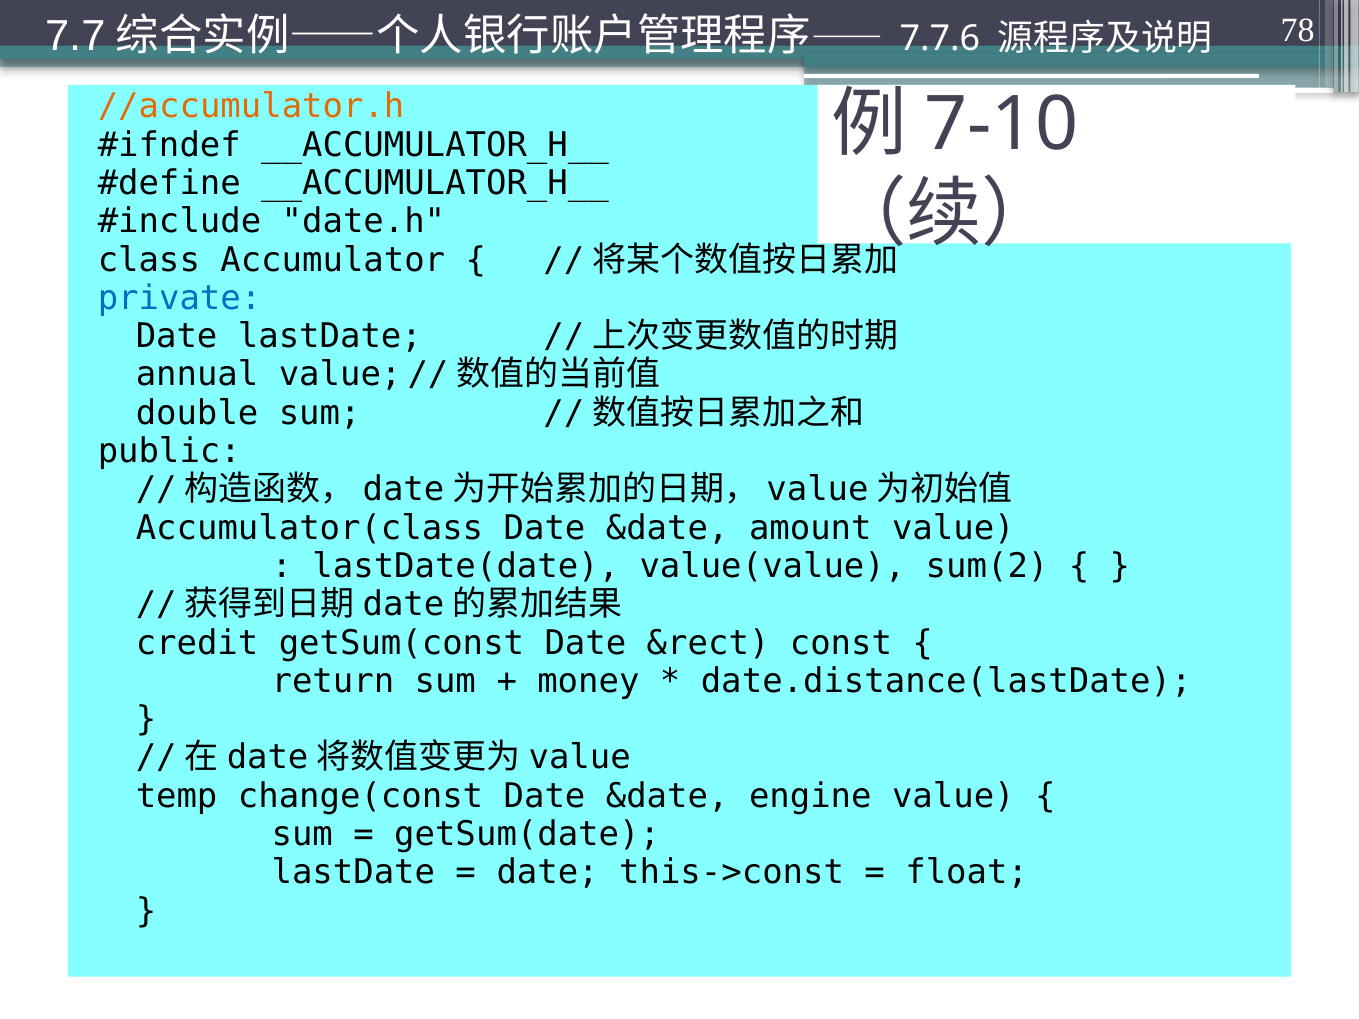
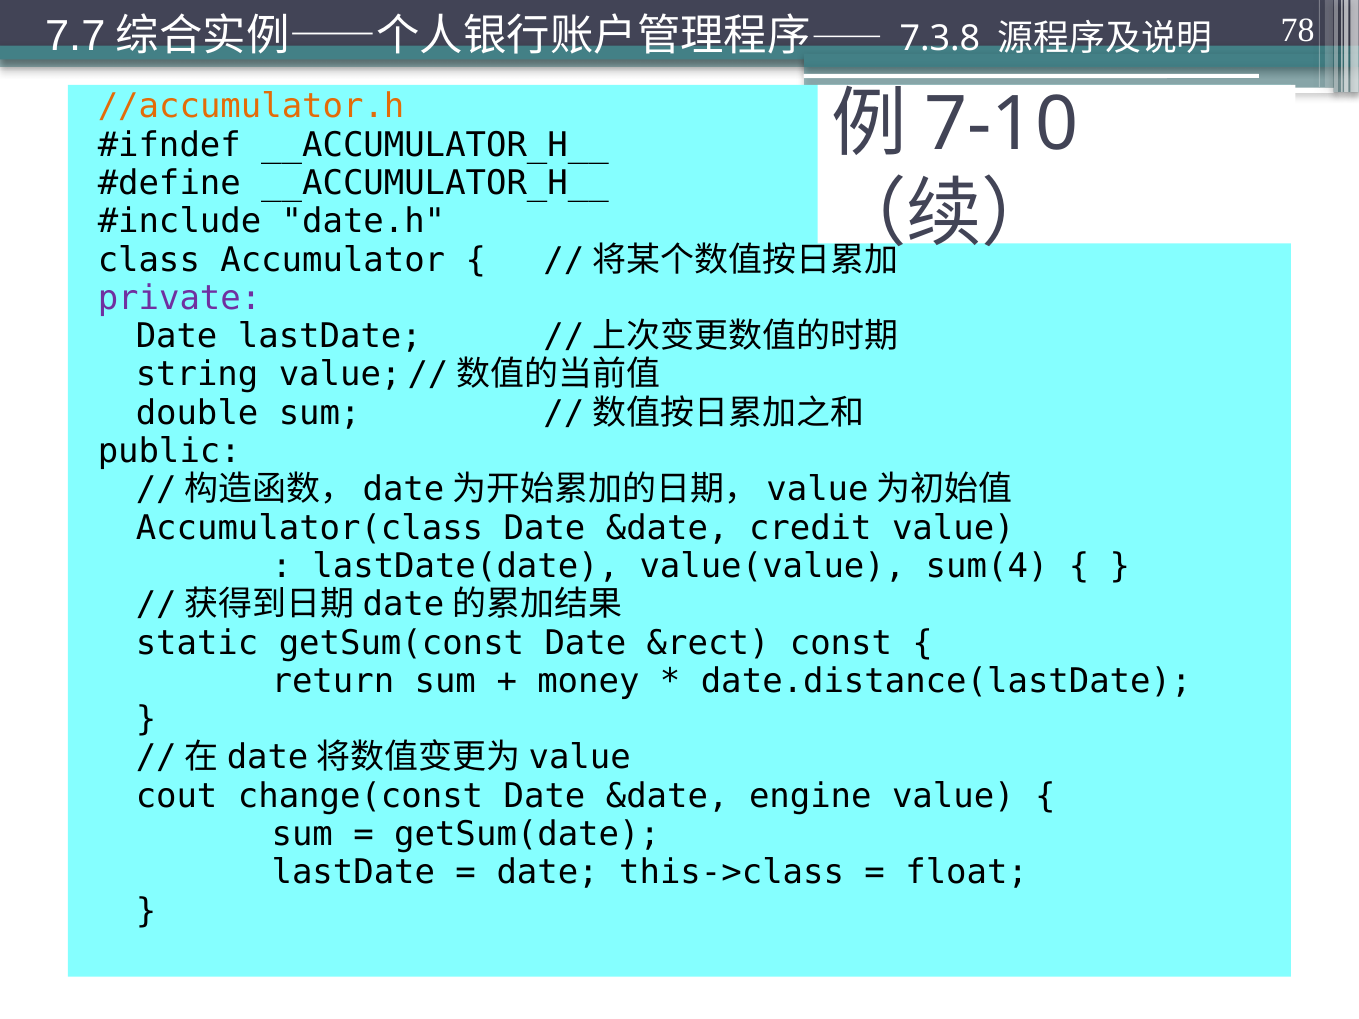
7.7.6: 7.7.6 -> 7.3.8 (940, 38)
private colour: blue -> purple (180, 298)
annual: annual -> string (197, 375)
amount: amount -> credit (810, 528)
sum(2: sum(2 -> sum(4 (987, 566)
credit: credit -> static (197, 643)
temp: temp -> cout (177, 796)
this->const: this->const -> this->class (732, 873)
